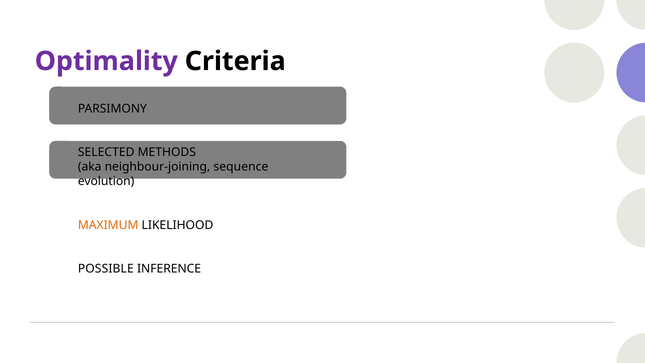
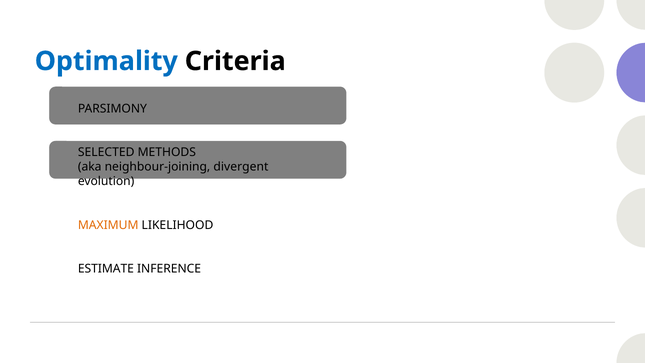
Optimality colour: purple -> blue (106, 61)
sequence: sequence -> divergent (241, 167)
POSSIBLE: POSSIBLE -> ESTIMATE (106, 268)
